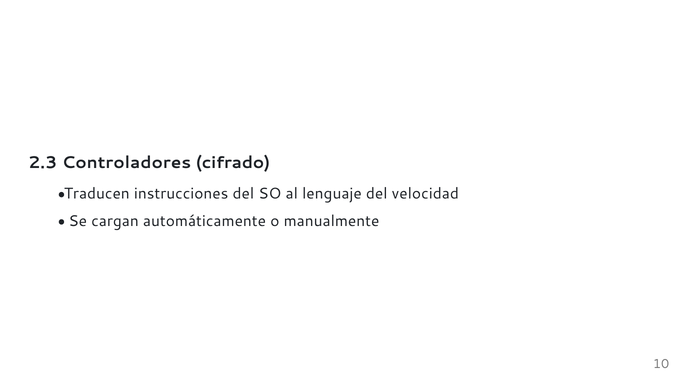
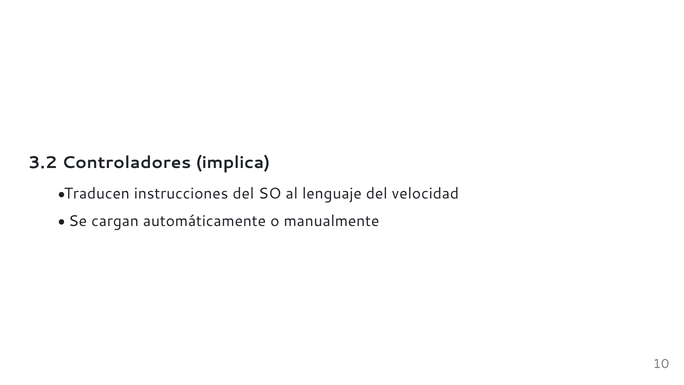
2.3: 2.3 -> 3.2 (43, 162)
cifrado: cifrado -> implica (233, 162)
